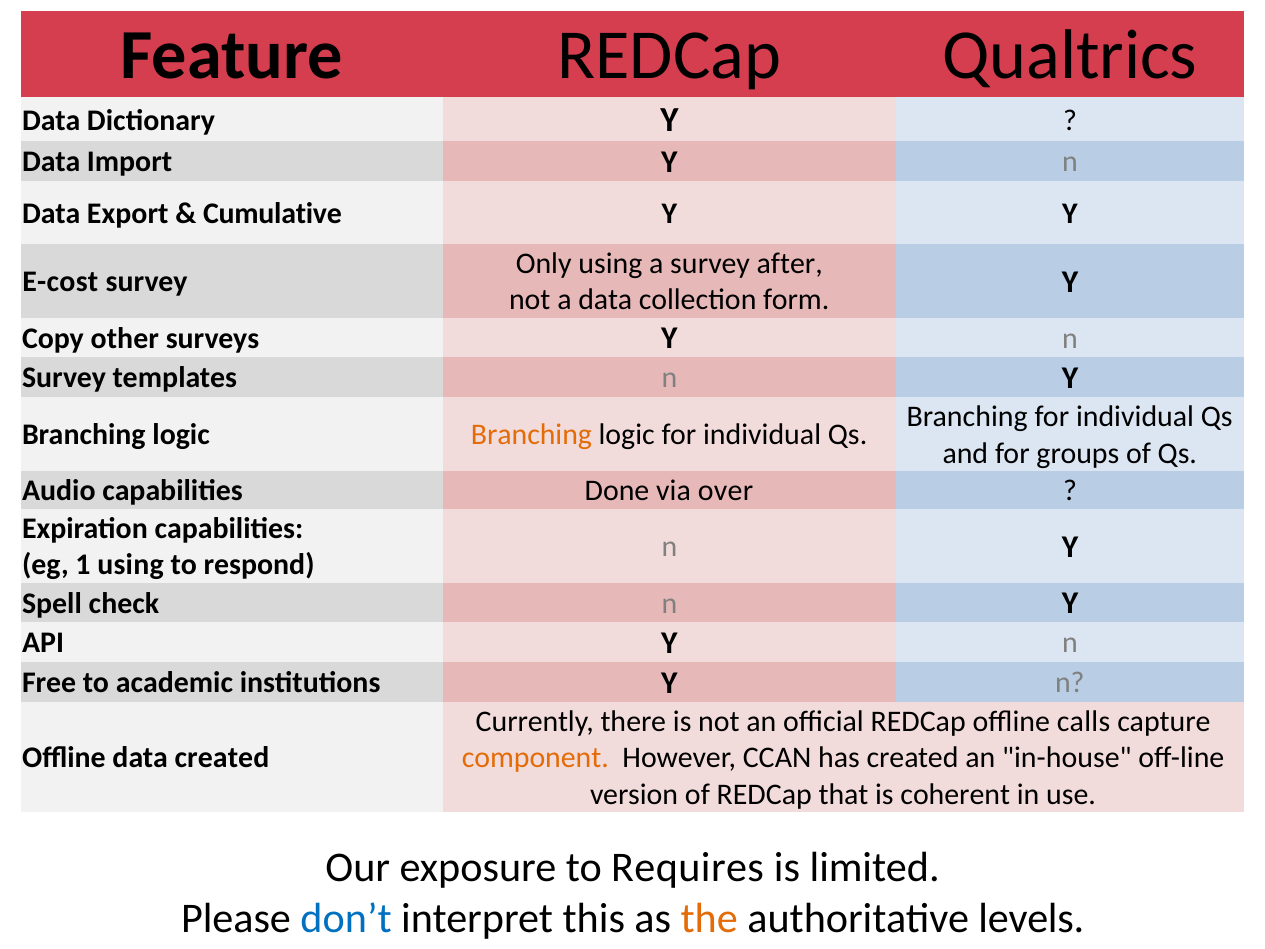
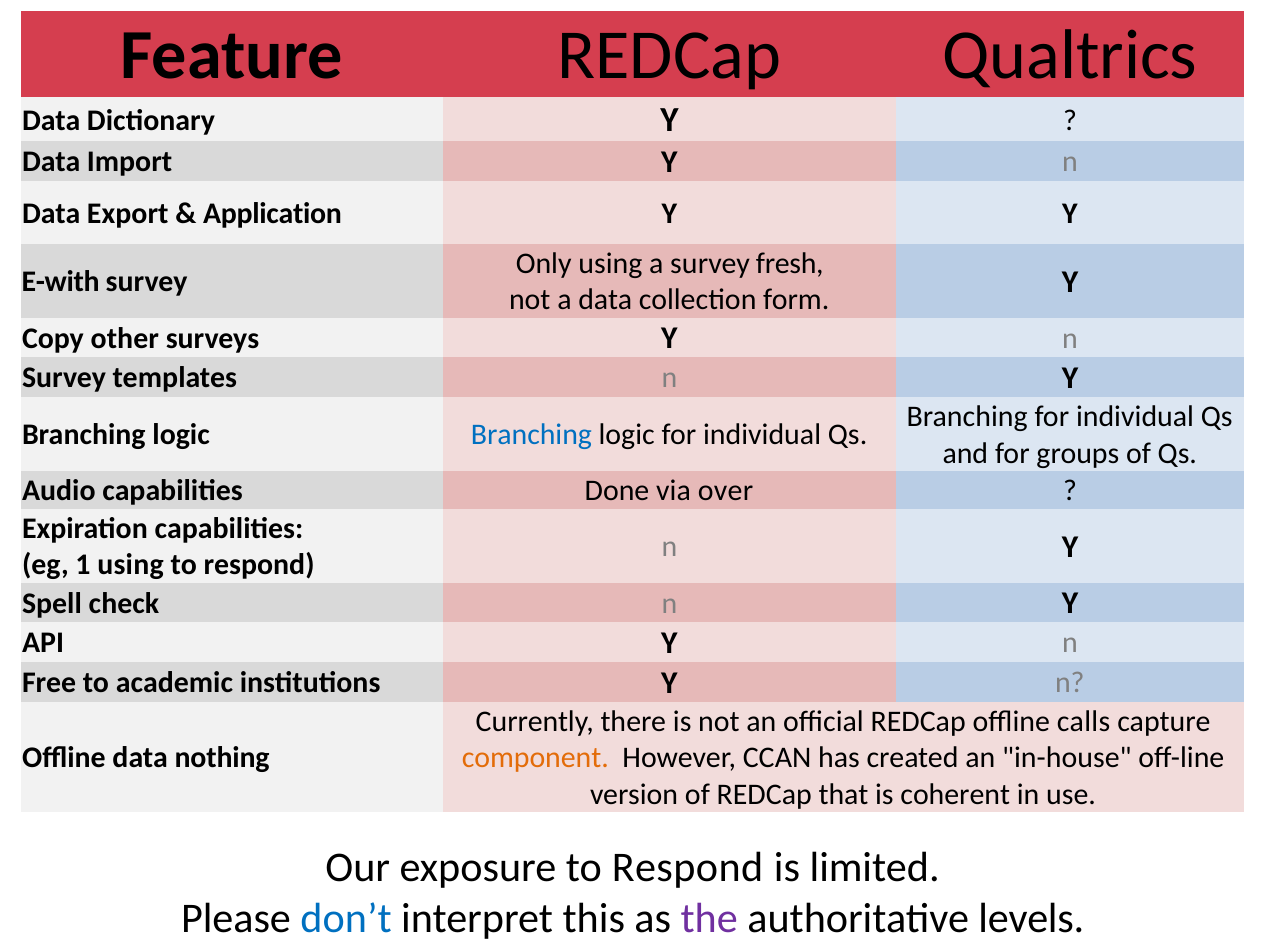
Cumulative: Cumulative -> Application (273, 213)
after: after -> fresh (790, 263)
E-cost: E-cost -> E-with (61, 281)
Branching colour: orange -> blue (531, 435)
data created: created -> nothing (222, 758)
exposure to Requires: Requires -> Respond (688, 867)
the colour: orange -> purple (709, 918)
